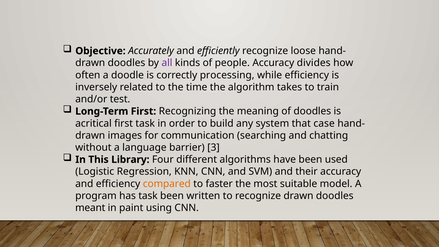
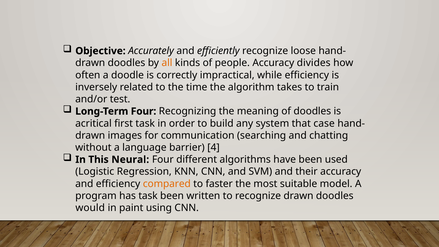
all colour: purple -> orange (167, 63)
processing: processing -> impractical (227, 75)
Long-Term First: First -> Four (144, 111)
3: 3 -> 4 (213, 147)
Library: Library -> Neural (130, 160)
meant: meant -> would (90, 208)
